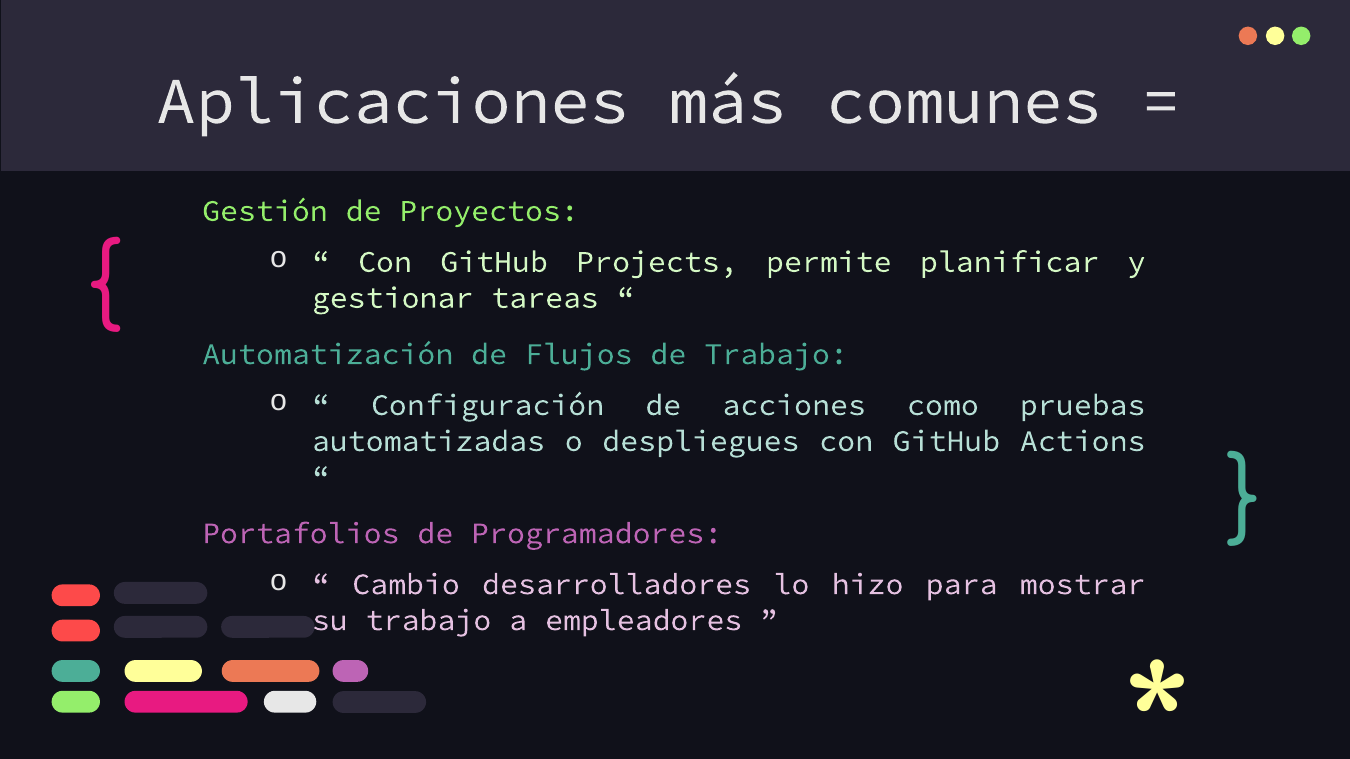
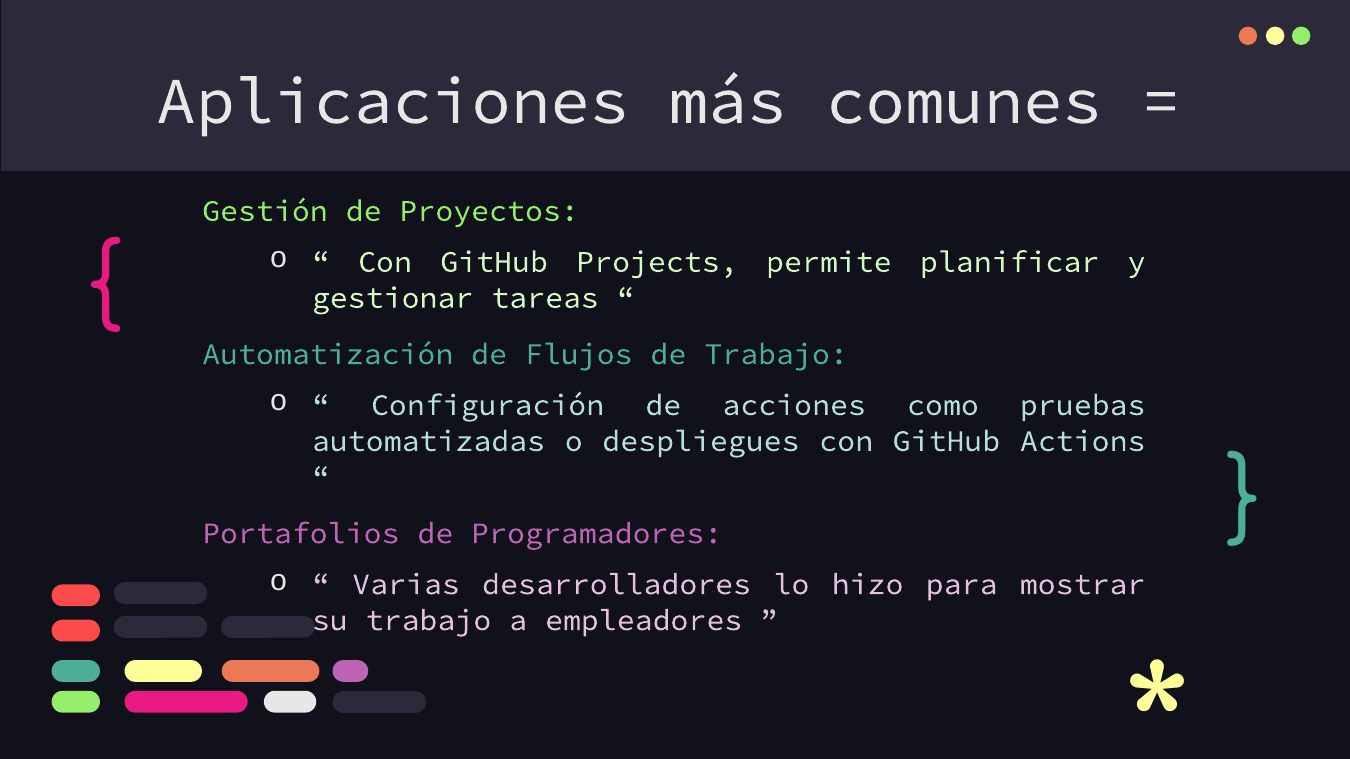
Cambio: Cambio -> Varias (406, 585)
